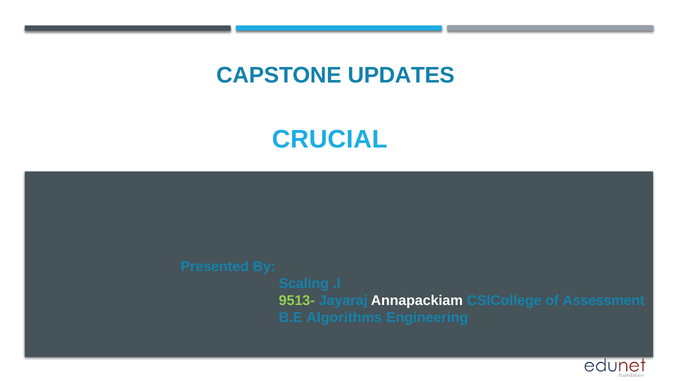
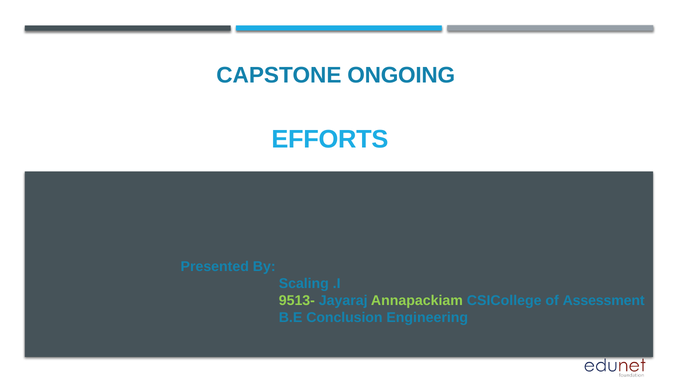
UPDATES: UPDATES -> ONGOING (401, 75)
CRUCIAL: CRUCIAL -> EFFORTS (330, 140)
Annapackiam colour: white -> light green (417, 301)
Algorithms: Algorithms -> Conclusion (344, 318)
